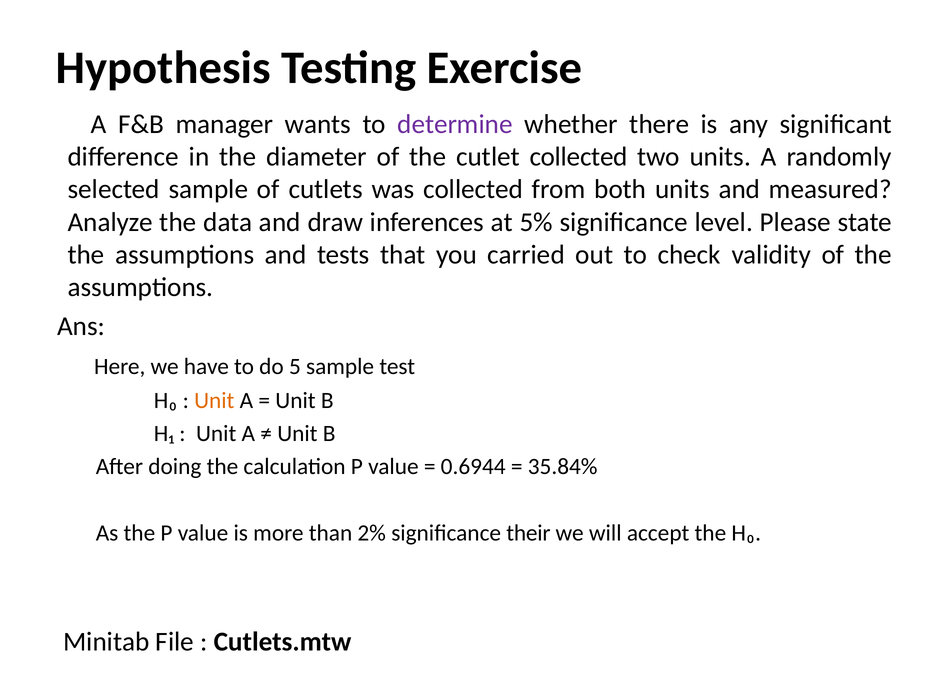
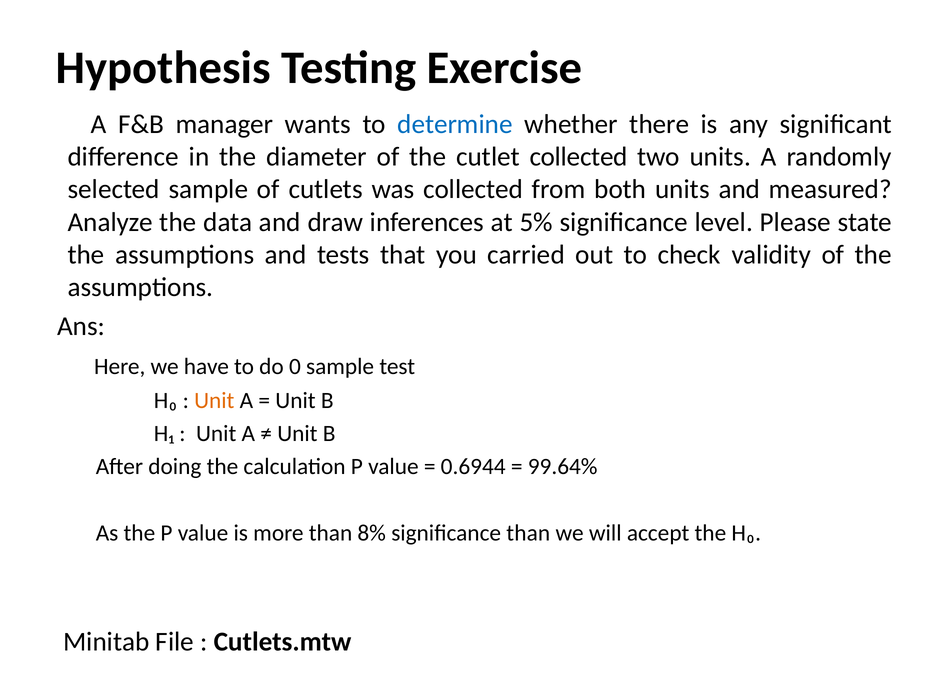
determine colour: purple -> blue (455, 124)
5: 5 -> 0 (295, 366)
35.84%: 35.84% -> 99.64% (563, 467)
2%: 2% -> 8% (372, 533)
significance their: their -> than (528, 533)
